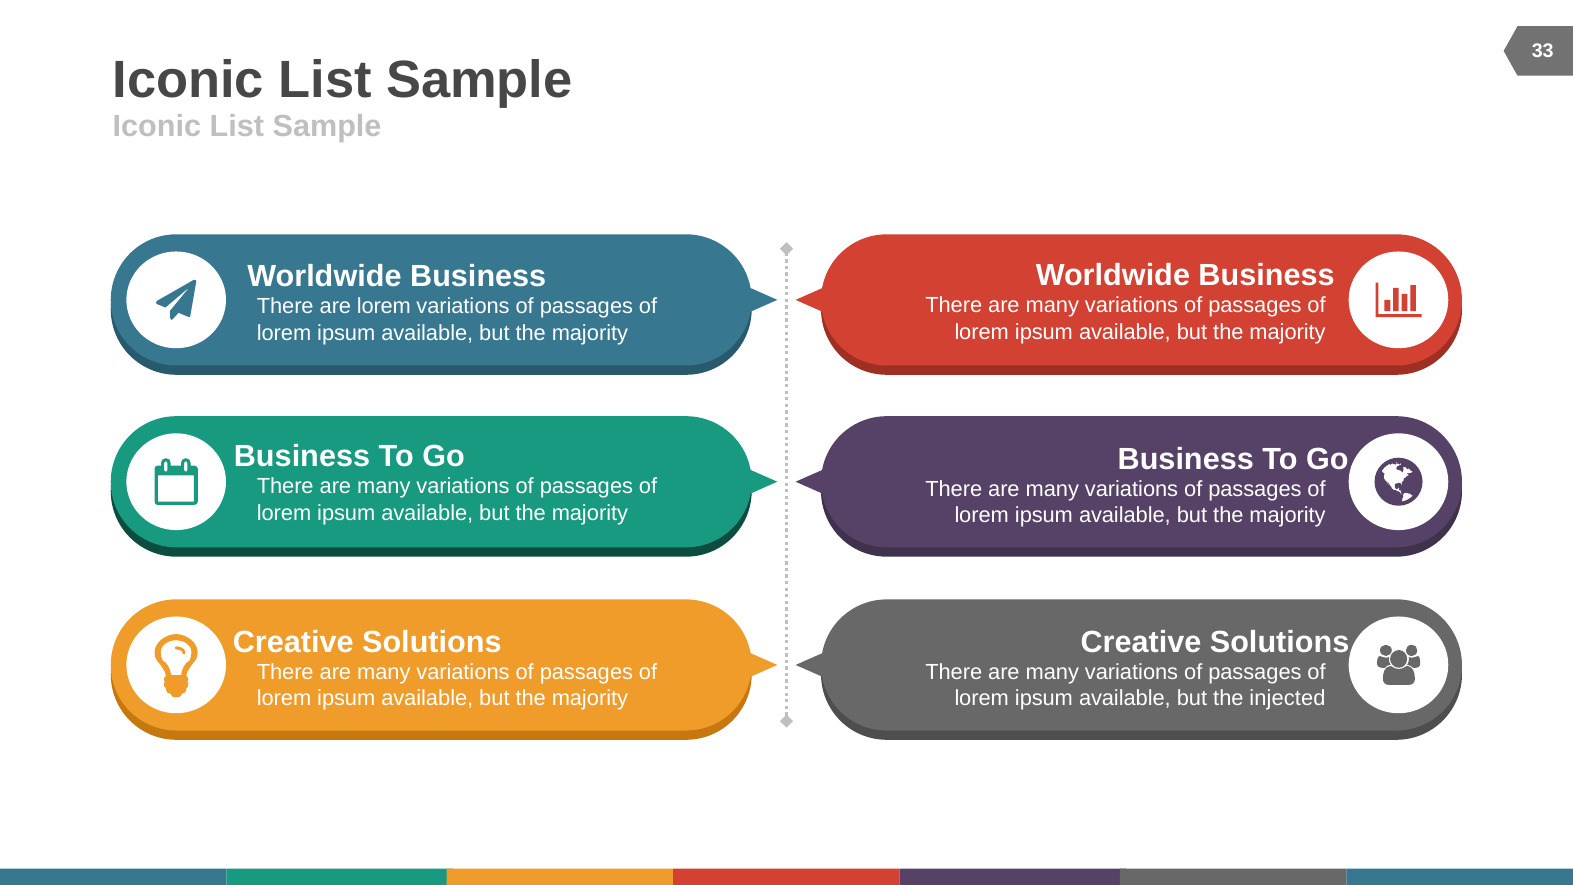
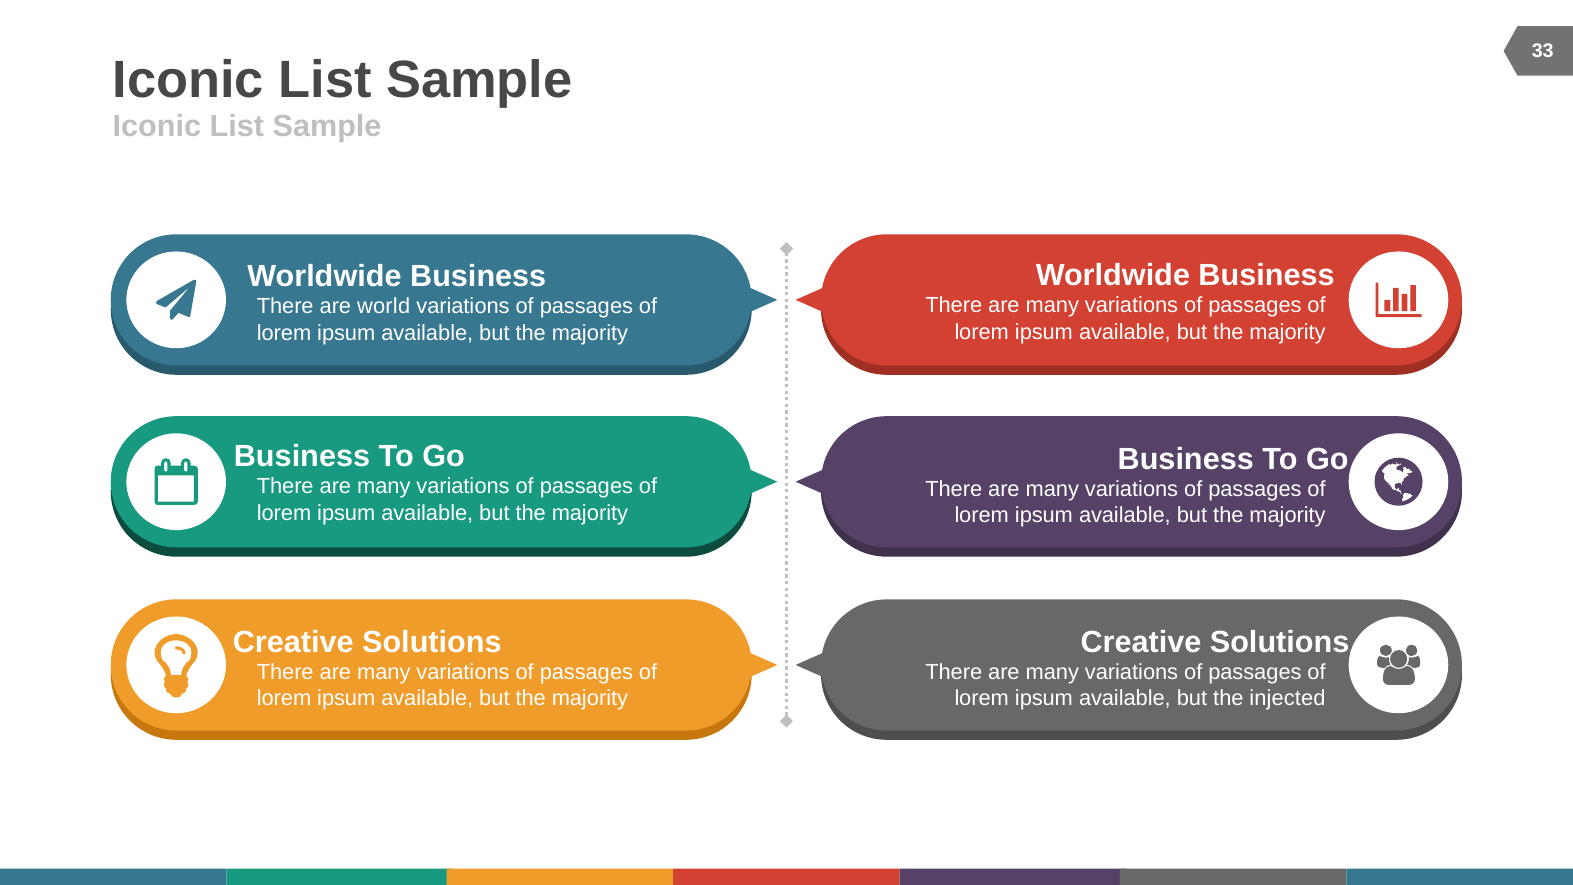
are lorem: lorem -> world (384, 307)
